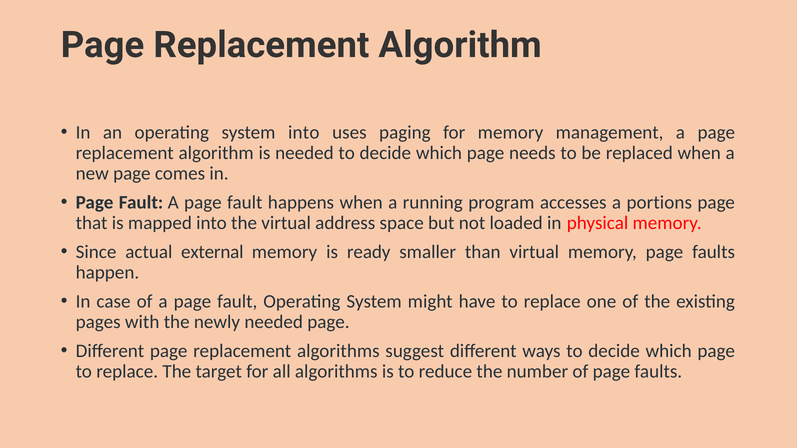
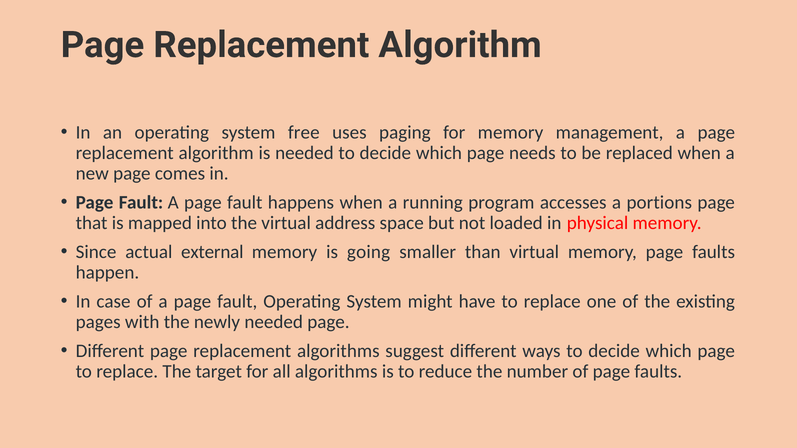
system into: into -> free (304, 133)
ready: ready -> going (369, 252)
